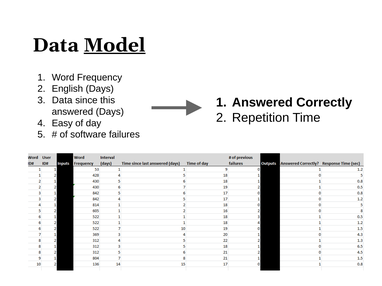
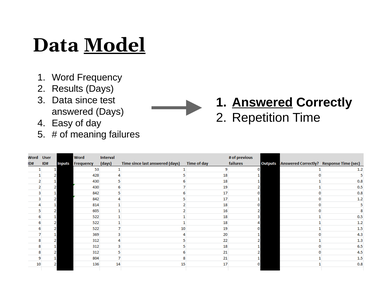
English: English -> Results (67, 89)
this: this -> test (108, 100)
Answered underline: none -> present (262, 103)
software: software -> meaning (88, 135)
